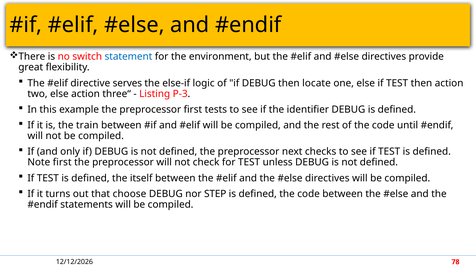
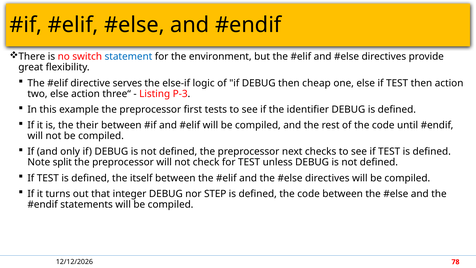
locate: locate -> cheap (317, 83)
train: train -> their (87, 125)
Note first: first -> split (62, 162)
choose: choose -> integer (130, 194)
